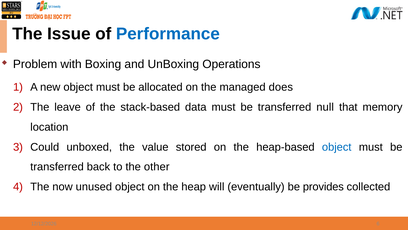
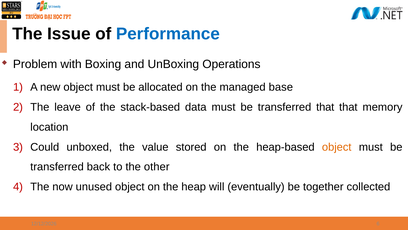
does: does -> base (281, 87)
transferred null: null -> that (325, 107)
object colour: blue -> orange (337, 147)
provides: provides -> together (323, 186)
